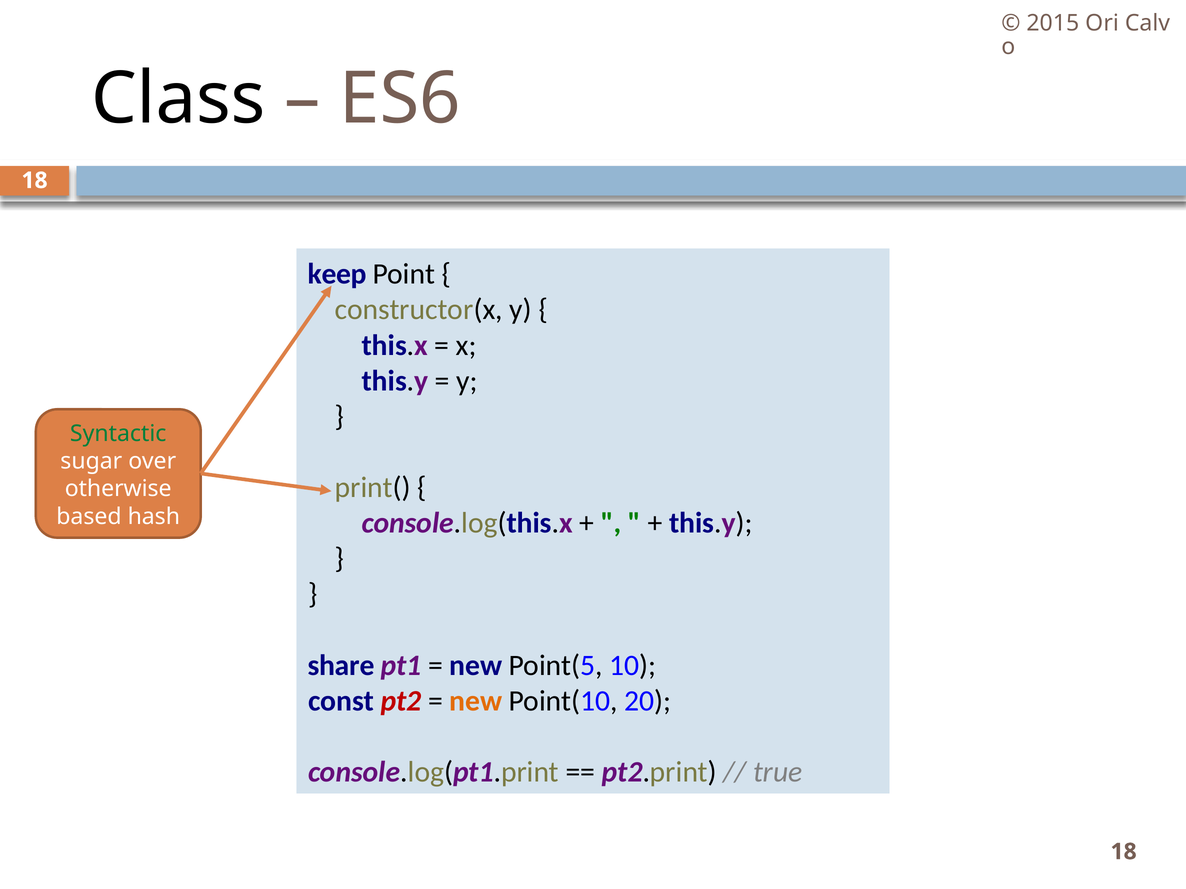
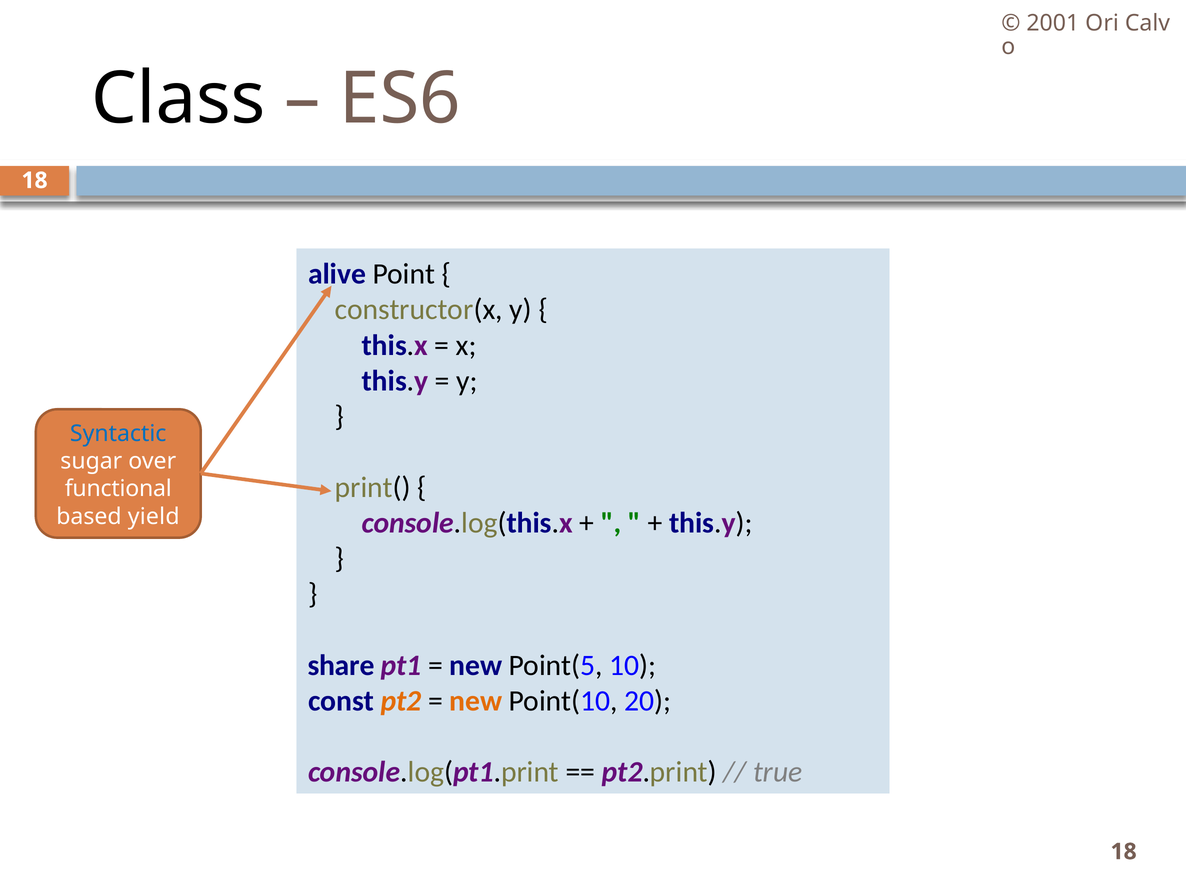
2015: 2015 -> 2001 (1053, 23)
keep: keep -> alive (337, 274)
Syntactic colour: green -> blue (118, 434)
otherwise: otherwise -> functional (118, 489)
hash: hash -> yield (154, 517)
pt2 colour: red -> orange (401, 701)
